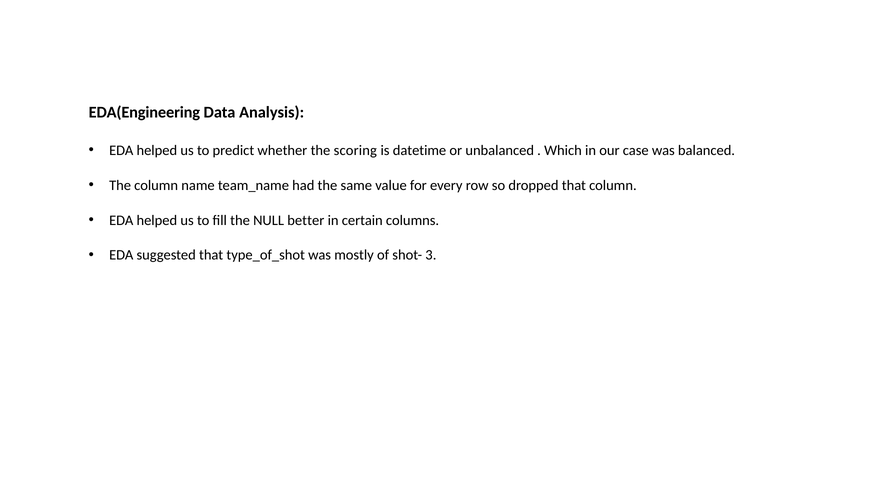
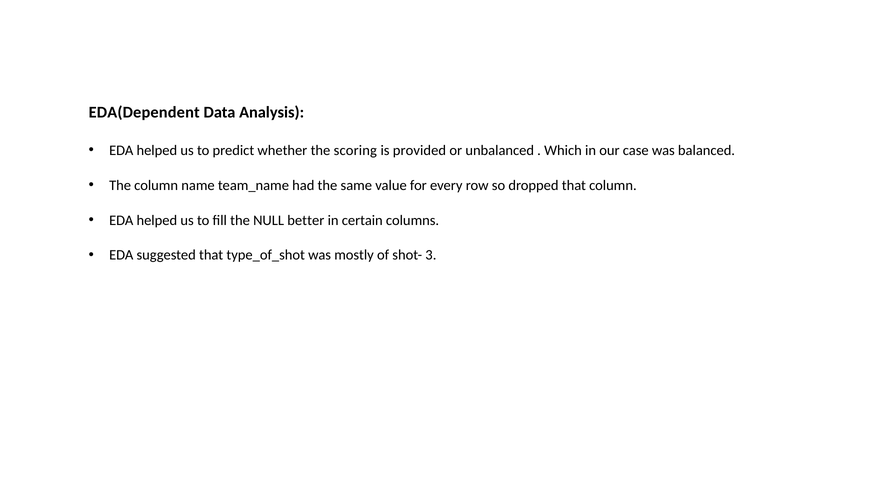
EDA(Engineering: EDA(Engineering -> EDA(Dependent (144, 112)
datetime: datetime -> provided (419, 150)
